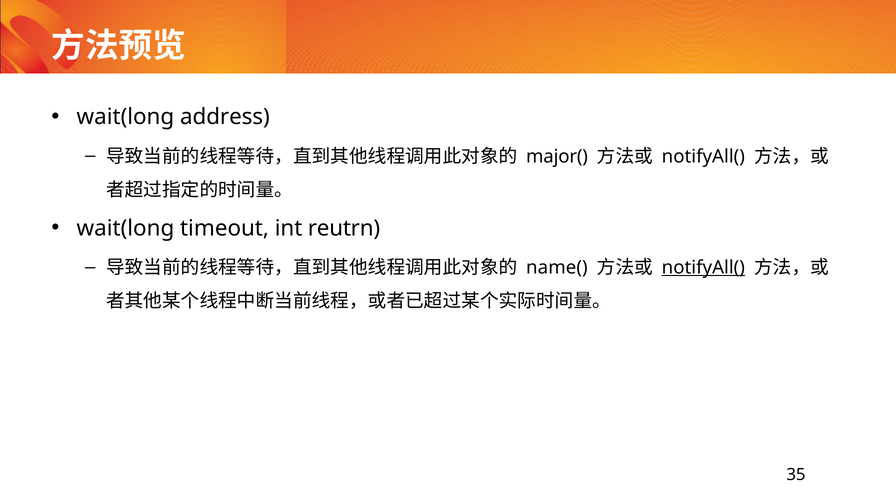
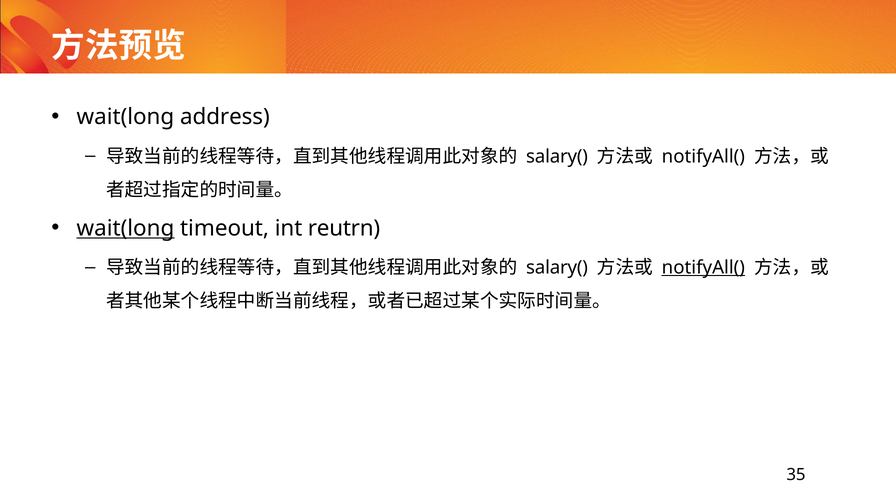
major(: major( -> salary( (557, 156)
wait(long underline: none -> present (125, 228)
name(: name( -> salary( (557, 268)
